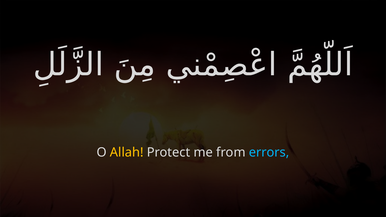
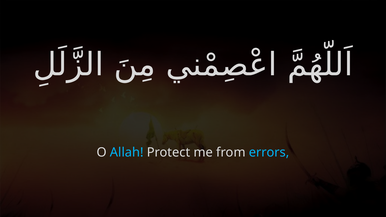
Allah colour: yellow -> light blue (127, 152)
